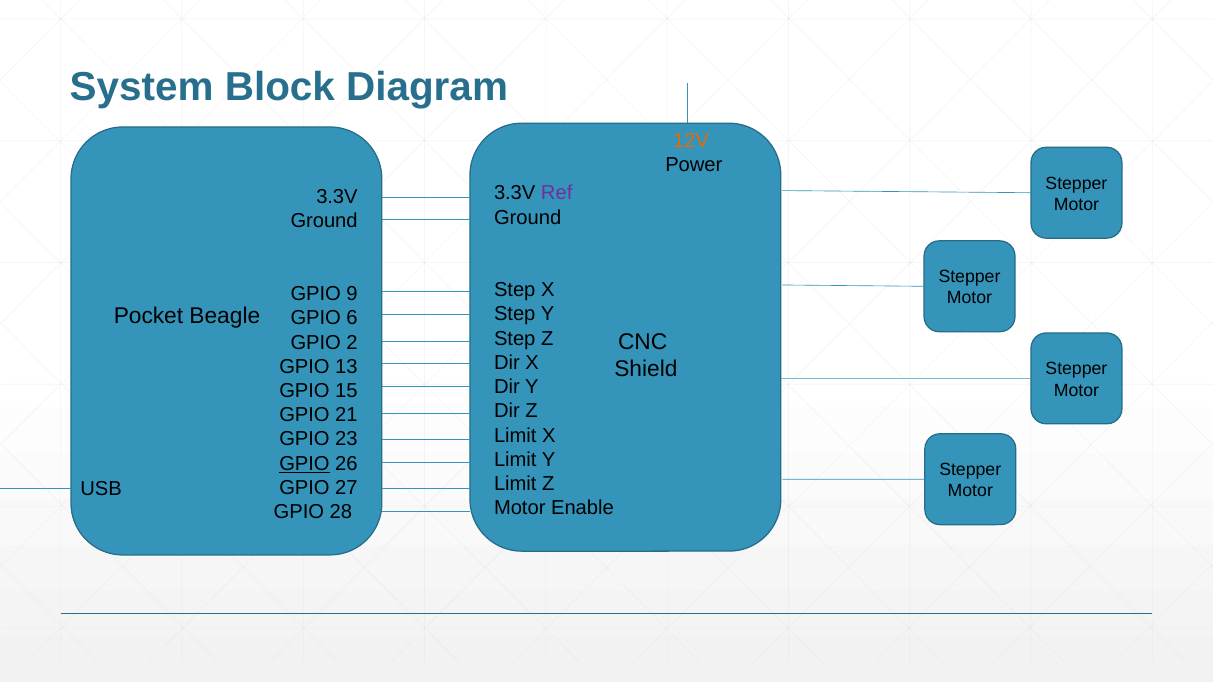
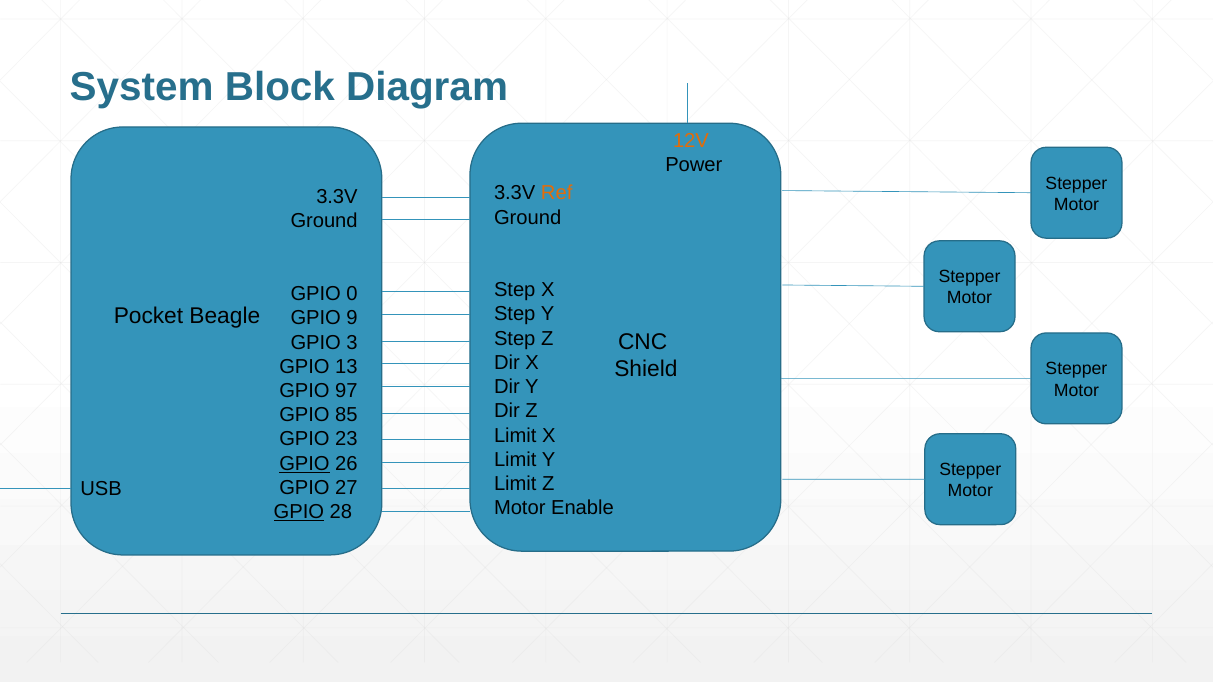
Ref colour: purple -> orange (557, 193)
9: 9 -> 0 (352, 294)
6: 6 -> 9 (352, 318)
2: 2 -> 3 (352, 343)
15: 15 -> 97 (346, 391)
21: 21 -> 85 (346, 415)
GPIO underline: none -> present (299, 512)
